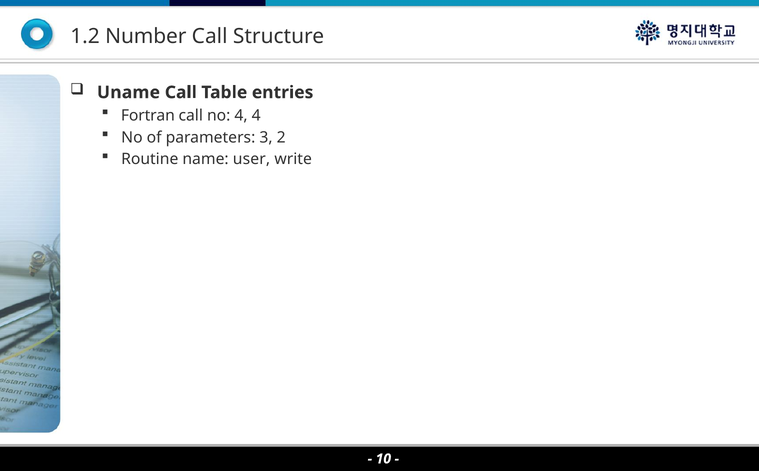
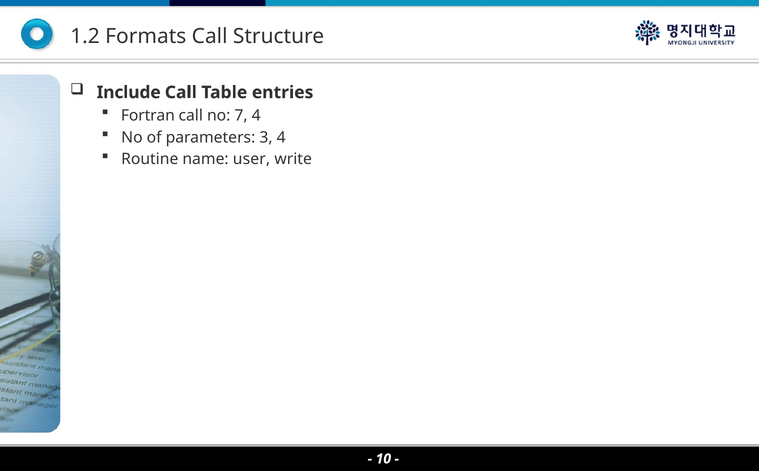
Number: Number -> Formats (146, 36)
Uname: Uname -> Include (129, 92)
no 4: 4 -> 7 (241, 115)
3 2: 2 -> 4 (281, 137)
